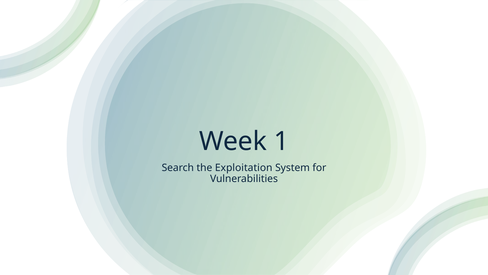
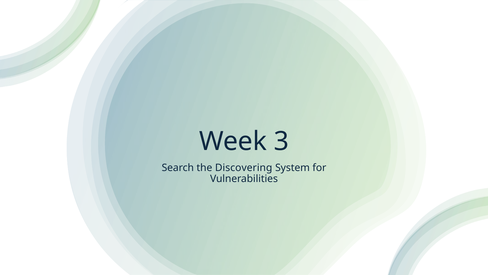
1: 1 -> 3 (281, 141)
Exploitation: Exploitation -> Discovering (244, 167)
